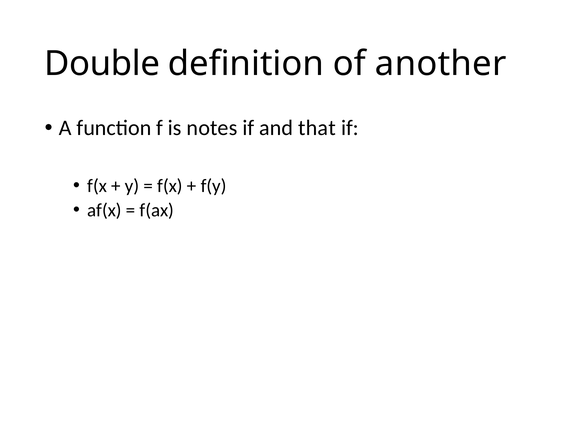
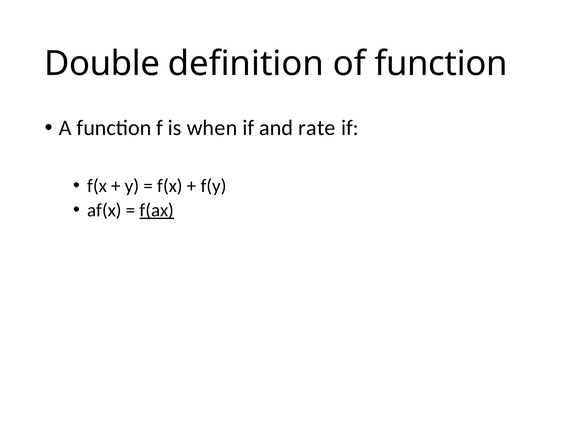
of another: another -> function (441, 64)
notes: notes -> when (212, 128)
that: that -> rate (317, 128)
f(ax underline: none -> present (157, 210)
